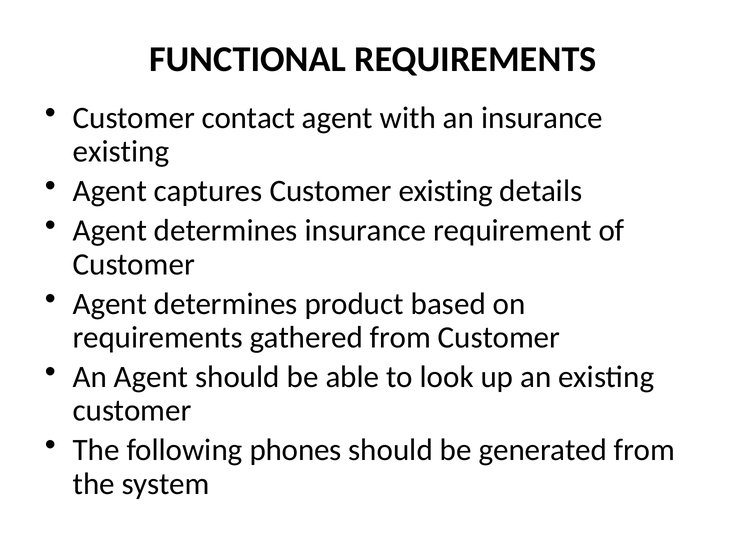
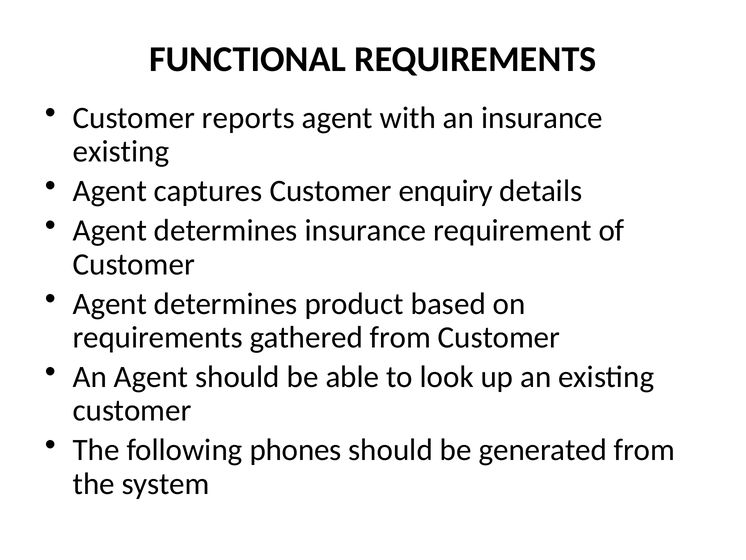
contact: contact -> reports (248, 118)
Customer existing: existing -> enquiry (446, 191)
